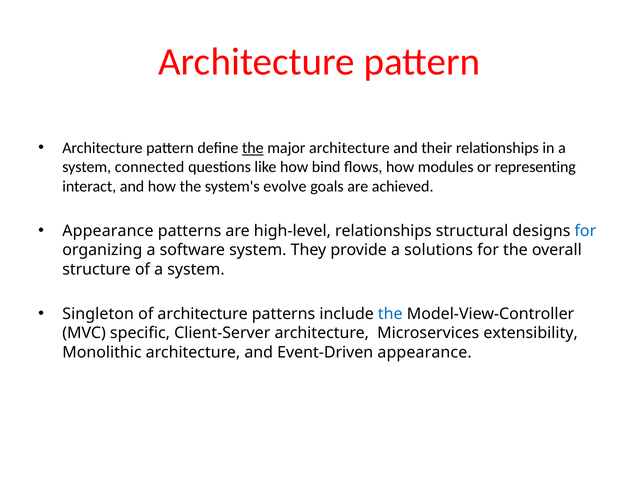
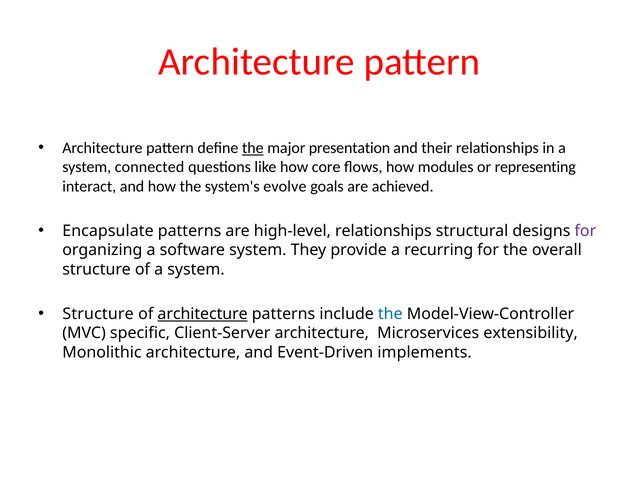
major architecture: architecture -> presentation (349, 148)
bind: bind -> core (326, 167)
Appearance: Appearance -> Encapsulate (108, 231)
for colour: blue -> purple (585, 231)
solutions: solutions -> recurring (439, 250)
Singleton: Singleton -> Structure (98, 314)
architecture underline: none -> present (203, 314)
Event-Driven appearance: appearance -> implements (425, 353)
